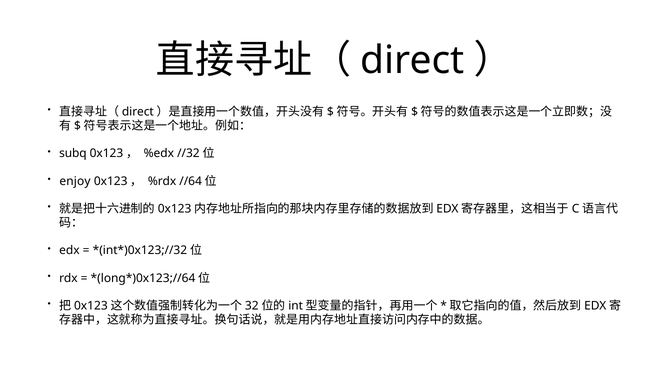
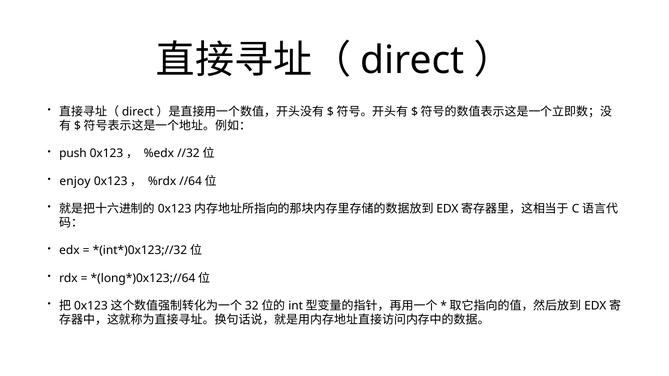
subq: subq -> push (73, 154)
